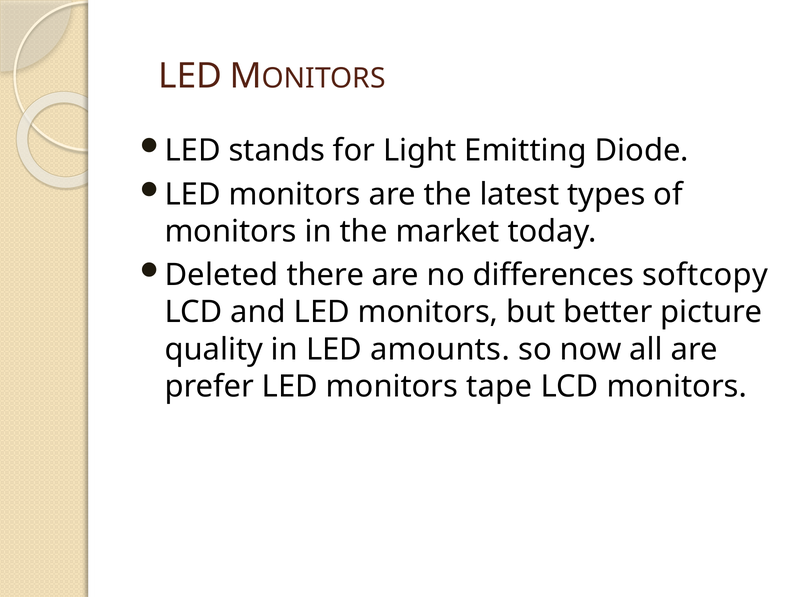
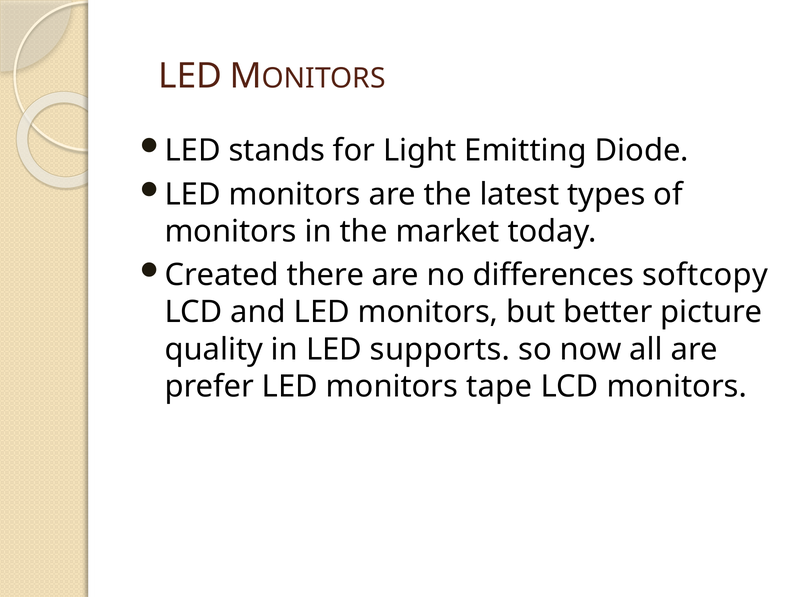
Deleted: Deleted -> Created (222, 275)
amounts: amounts -> supports (440, 349)
